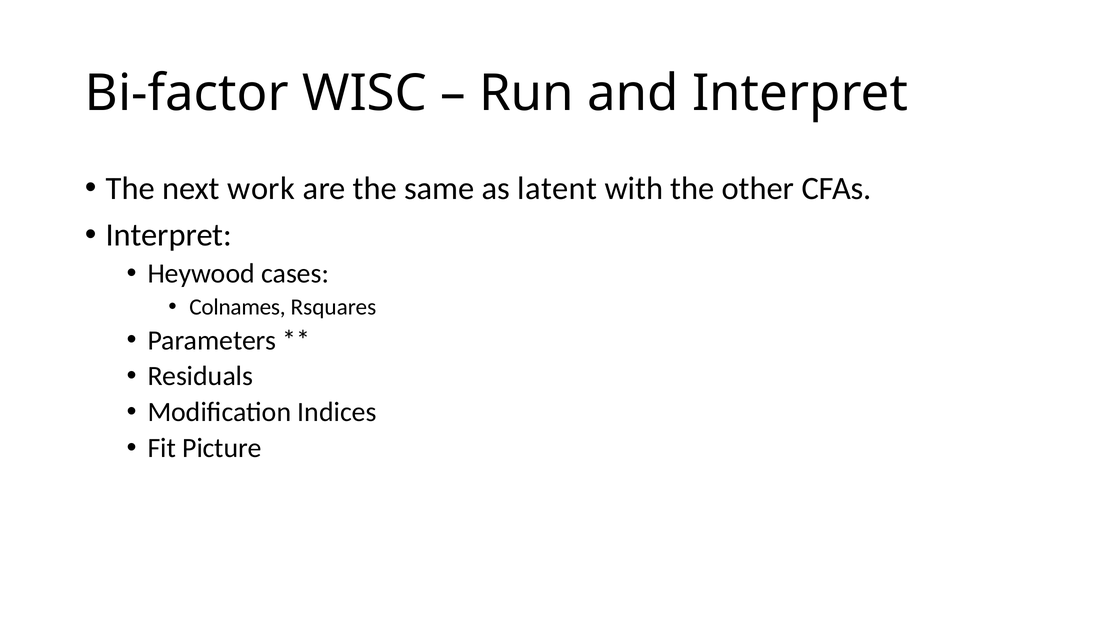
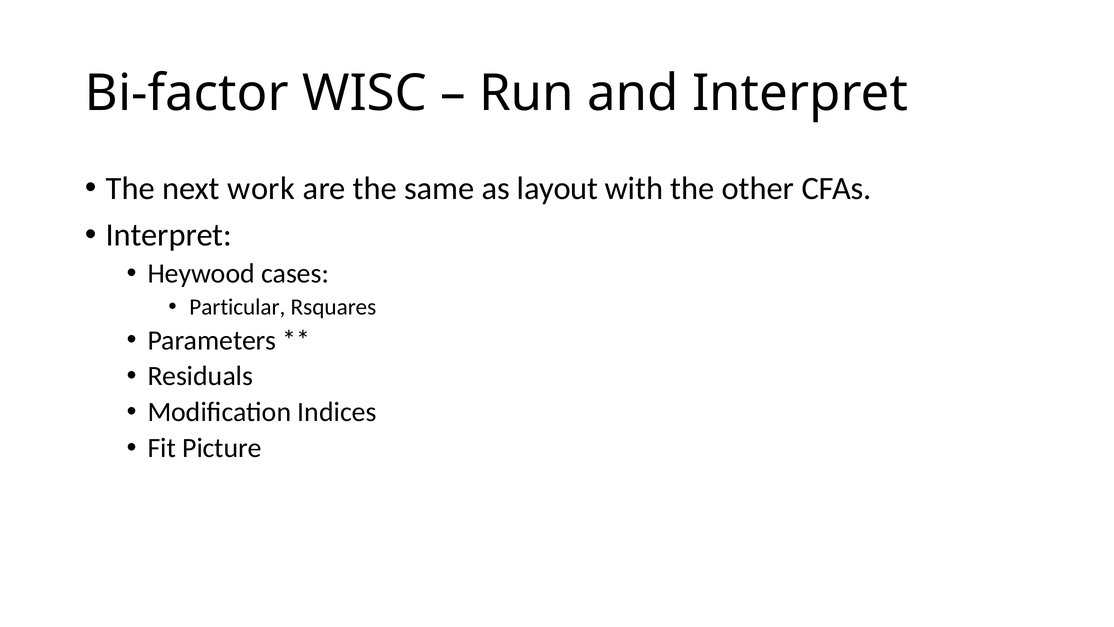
latent: latent -> layout (558, 188)
Colnames: Colnames -> Particular (237, 307)
